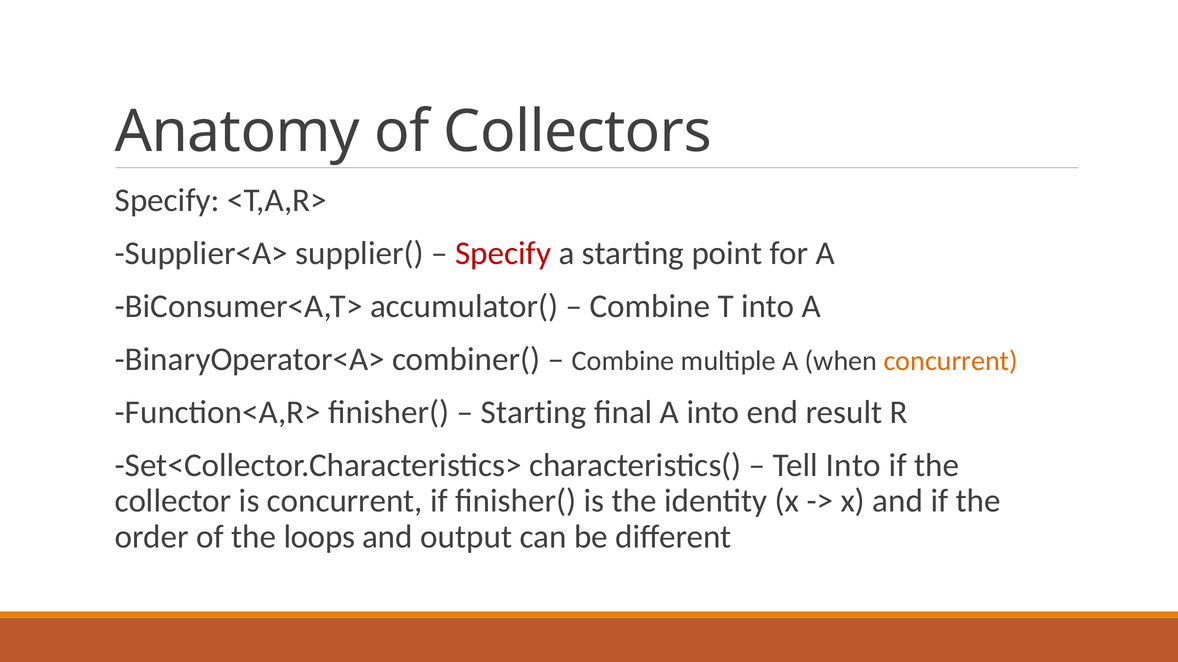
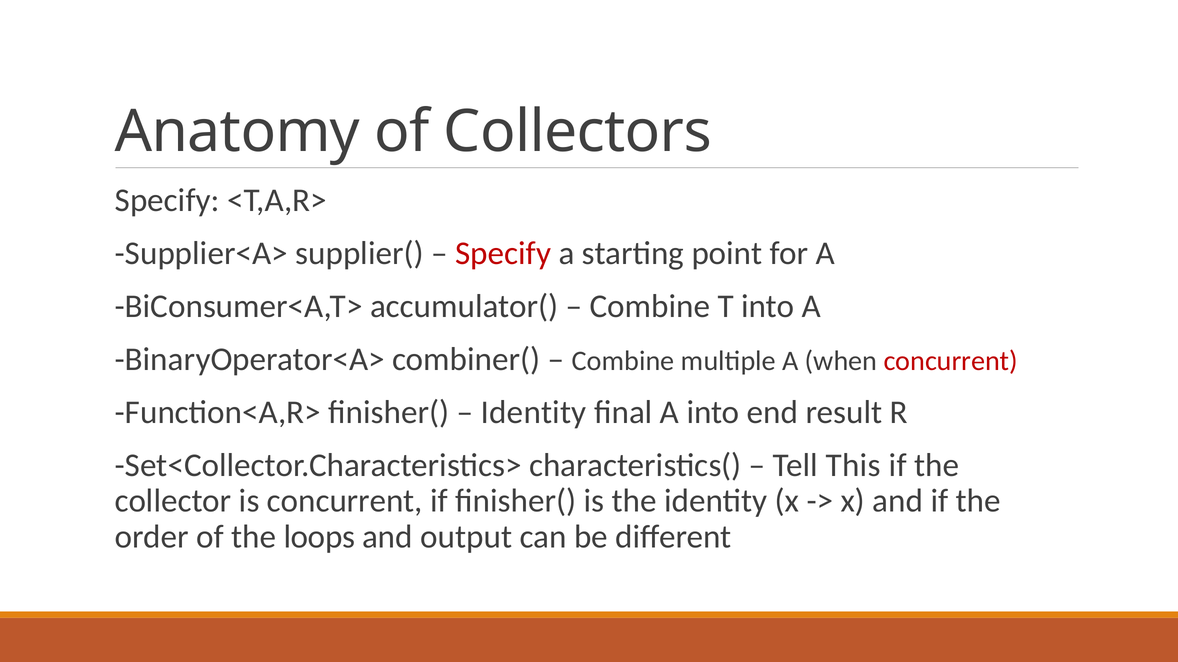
concurrent colour: orange -> red (951, 361)
Starting: Starting -> Identity (534, 413)
Tell Into: Into -> This (853, 466)
